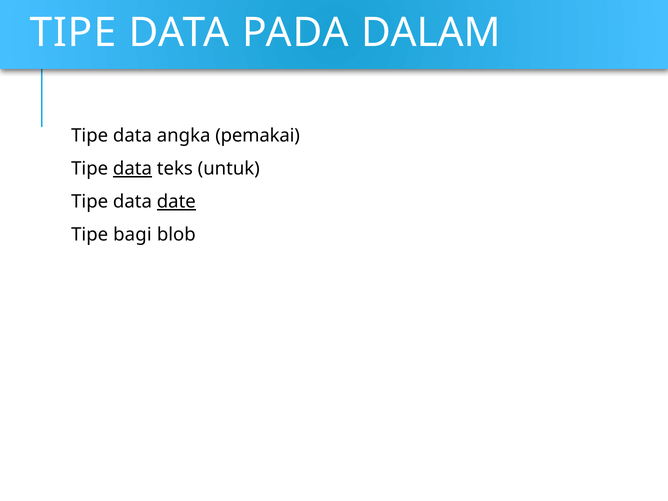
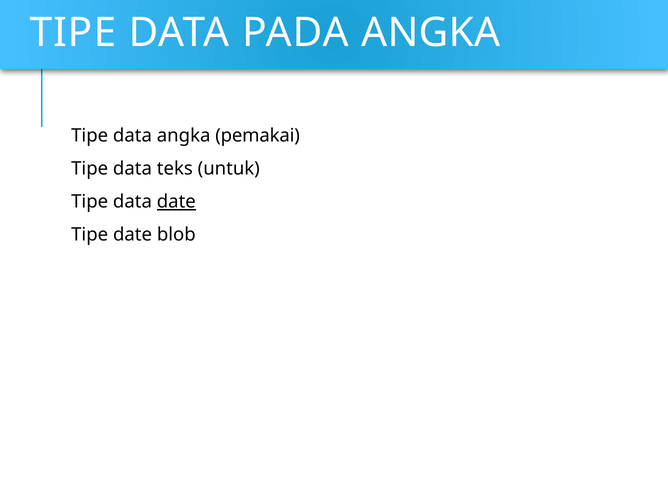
PADA DALAM: DALAM -> ANGKA (431, 33)
data underline: present -> none (132, 169)
Tipe bagi: bagi -> date (133, 235)
